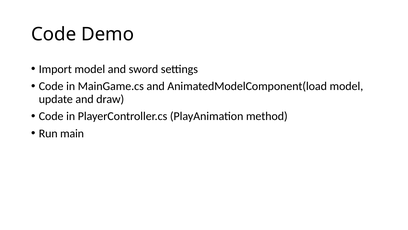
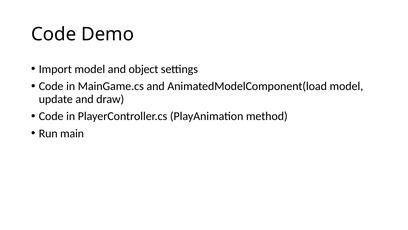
sword: sword -> object (143, 69)
